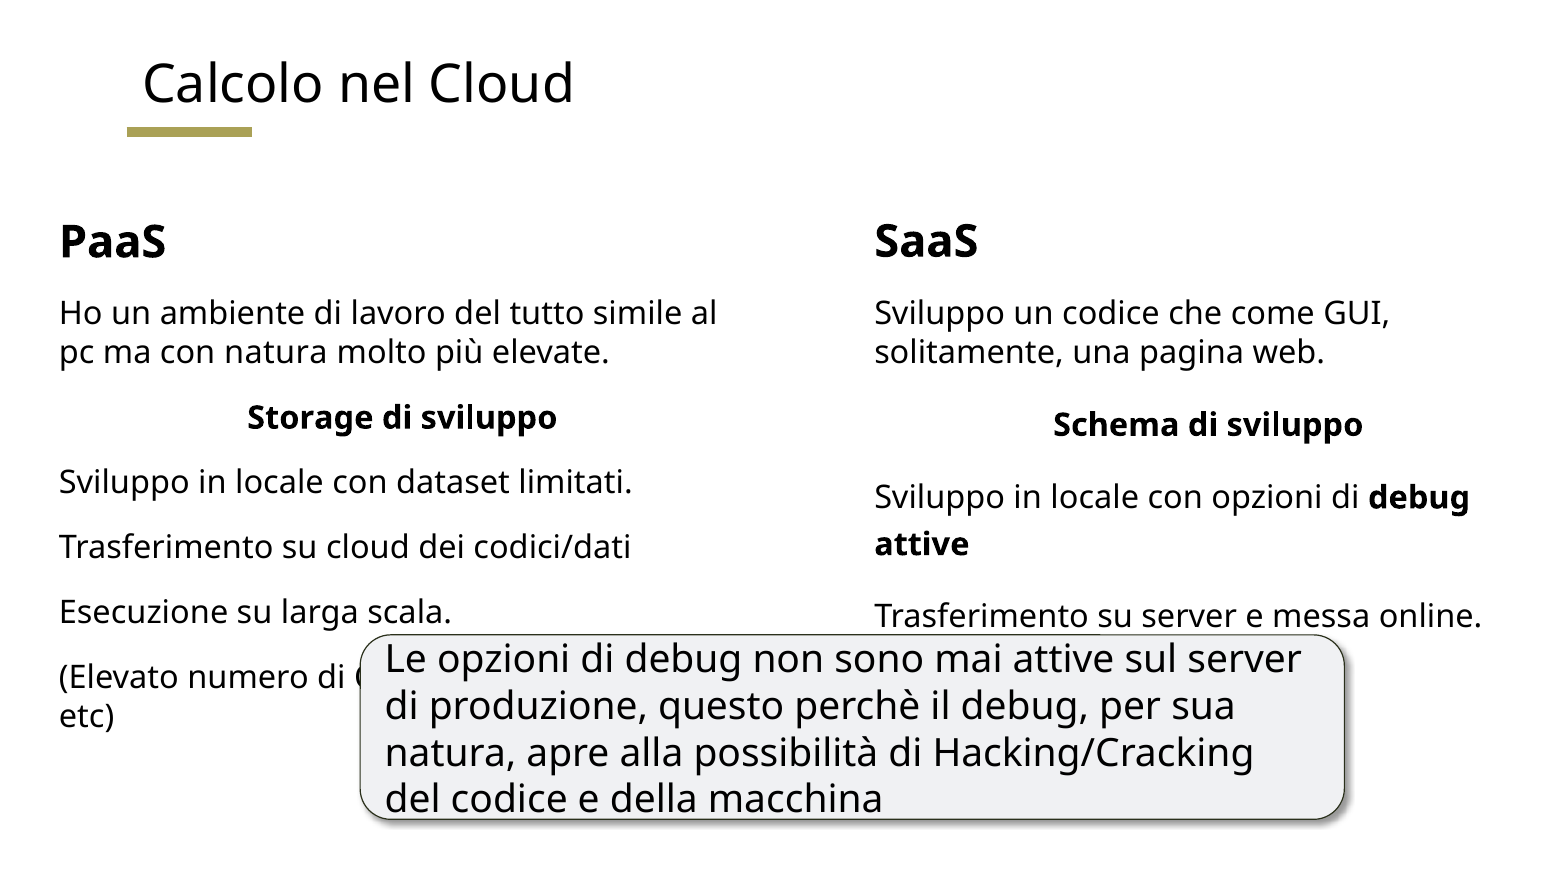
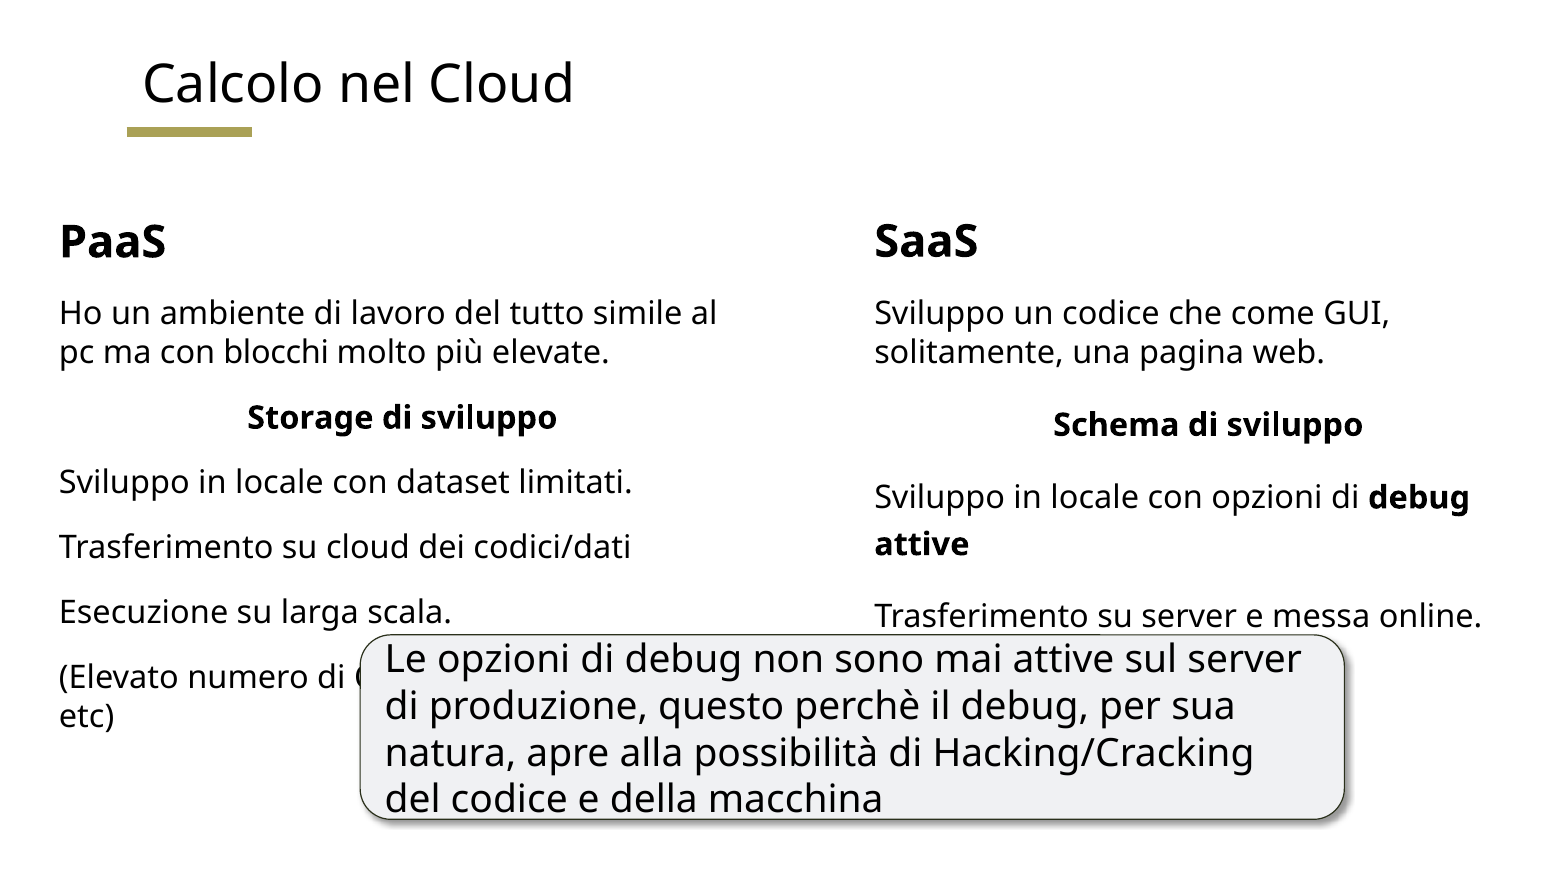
con natura: natura -> blocchi (276, 353)
